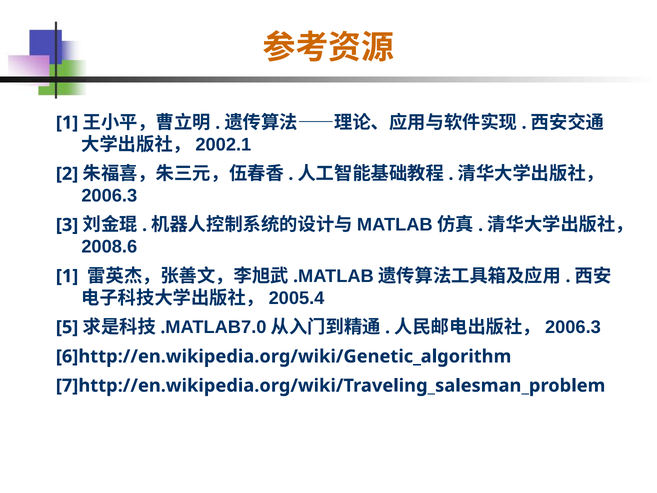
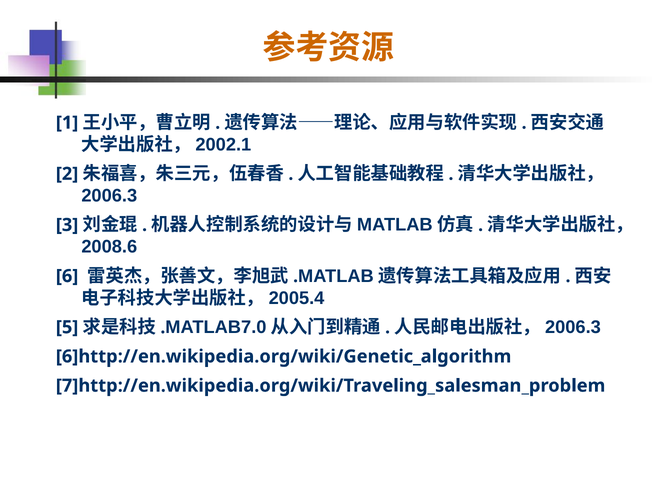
1: 1 -> 6 (67, 276)
